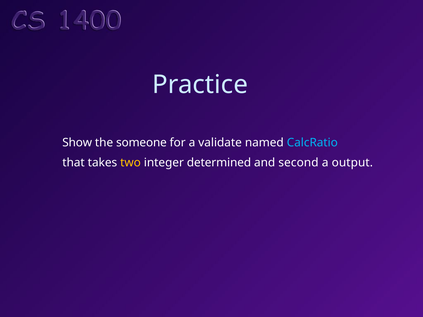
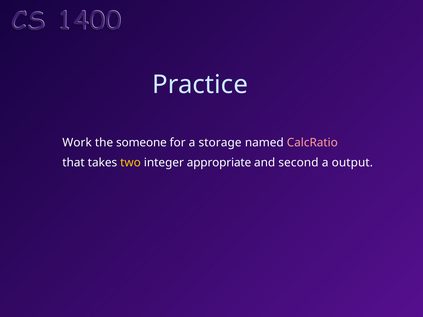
Show: Show -> Work (77, 143)
validate: validate -> storage (220, 143)
CalcRatio colour: light blue -> pink (312, 143)
determined: determined -> appropriate (219, 163)
